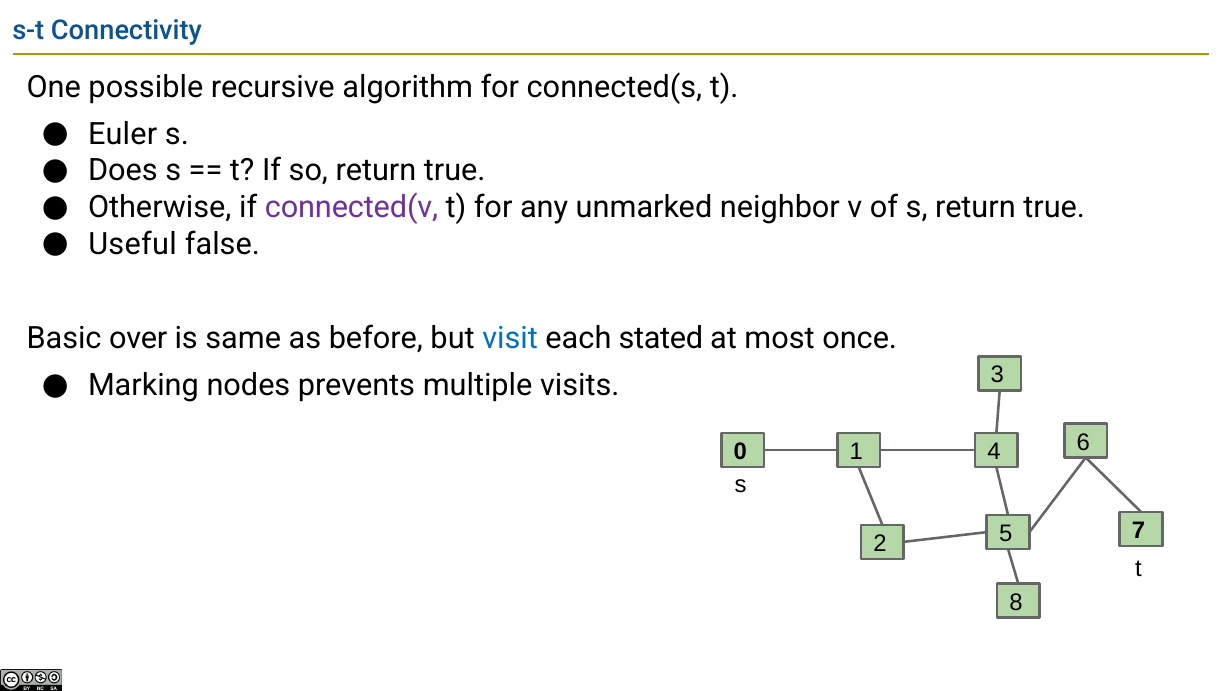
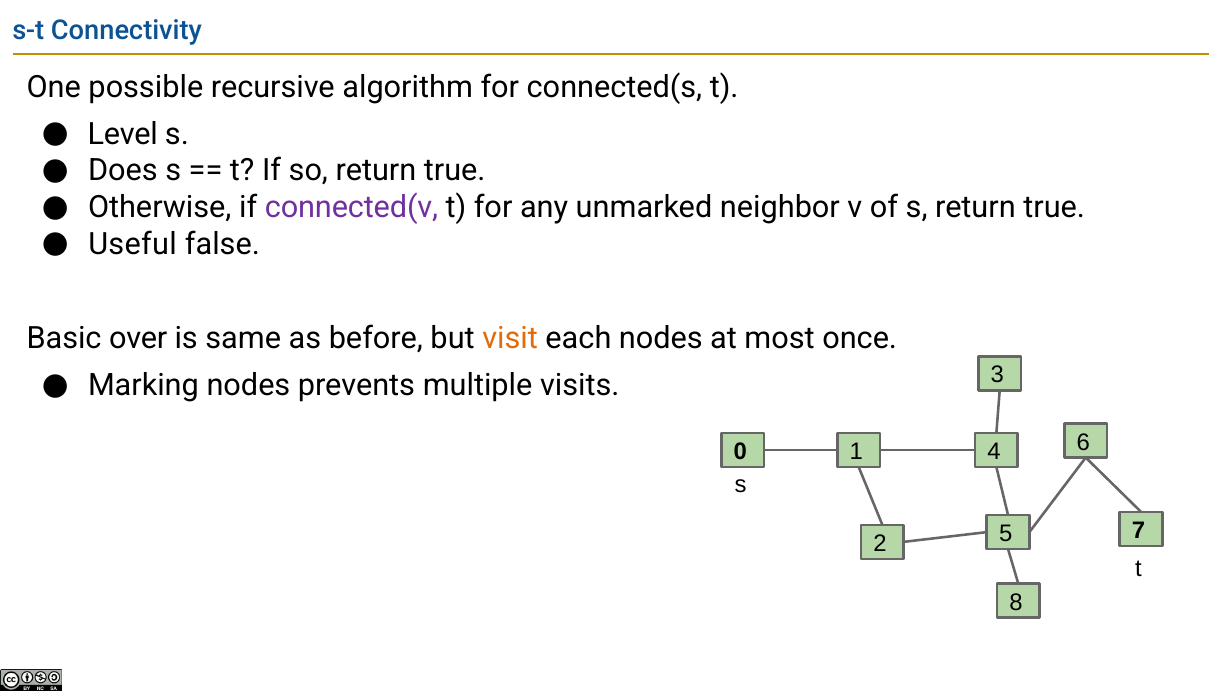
Euler: Euler -> Level (123, 134)
visit colour: blue -> orange (510, 339)
each stated: stated -> nodes (661, 339)
